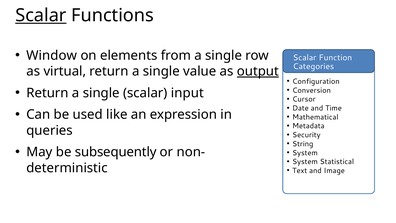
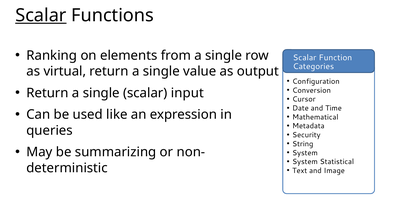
Window: Window -> Ranking (52, 55)
output underline: present -> none (258, 71)
subsequently: subsequently -> summarizing (116, 152)
